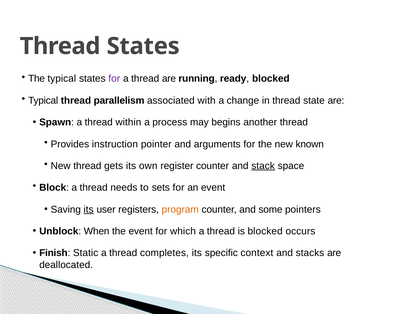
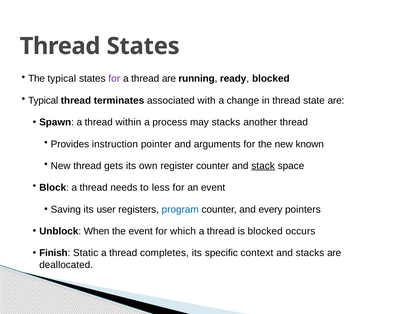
parallelism: parallelism -> terminates (119, 101)
may begins: begins -> stacks (226, 122)
sets: sets -> less (161, 188)
its underline: present -> none (89, 210)
program colour: orange -> blue (180, 210)
some: some -> every (270, 210)
